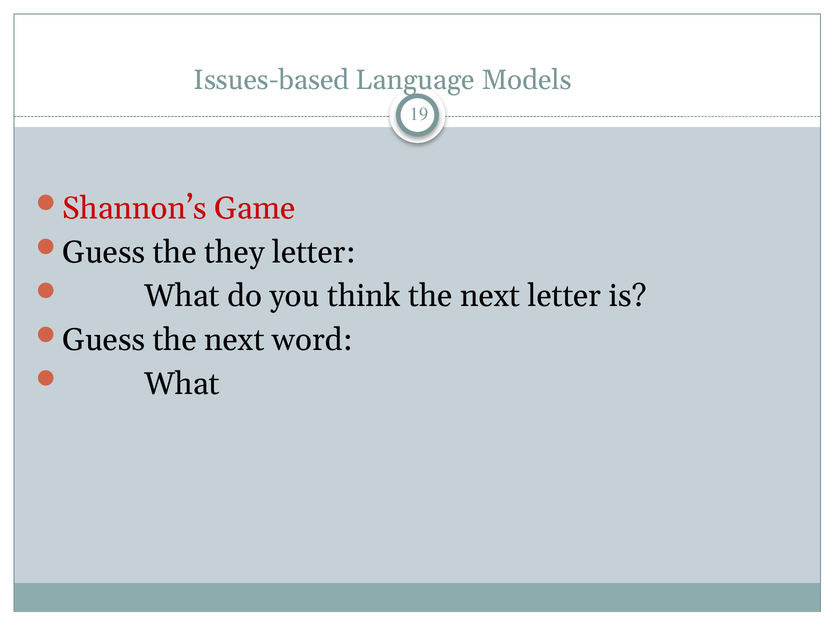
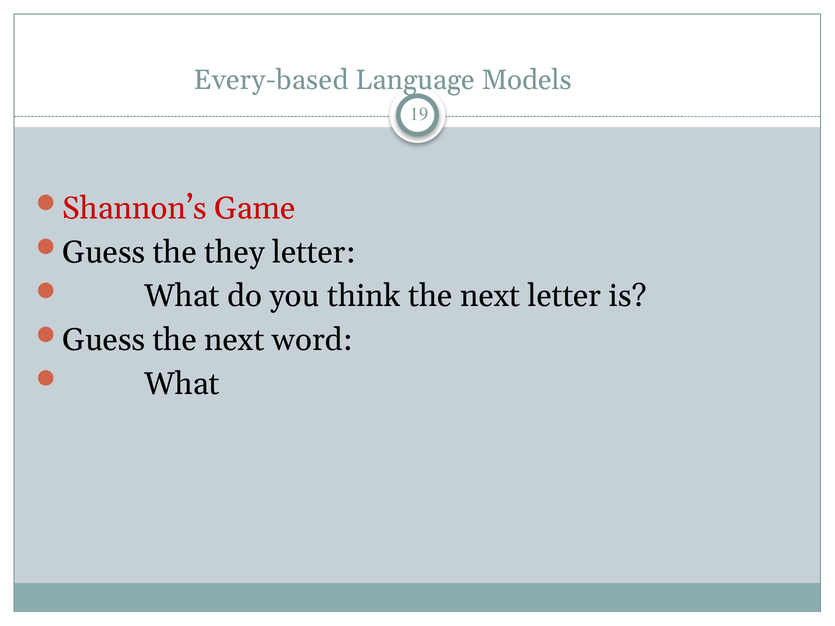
Issues-based: Issues-based -> Every-based (271, 80)
